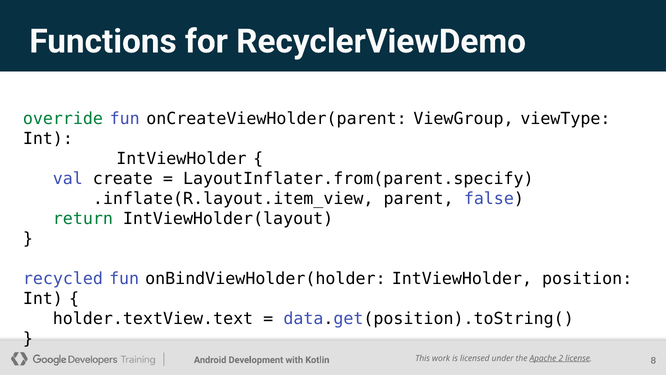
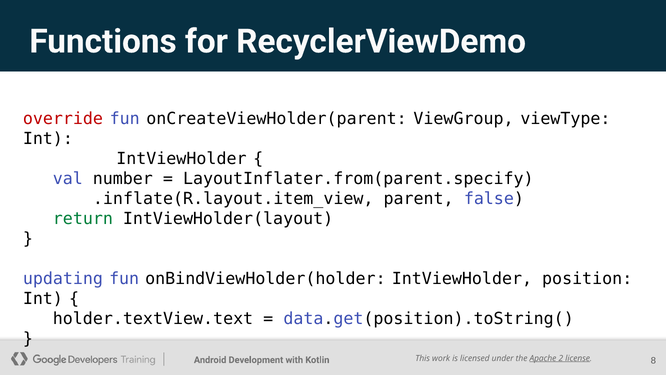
override colour: green -> red (63, 118)
create: create -> number (123, 178)
recycled: recycled -> updating (63, 278)
